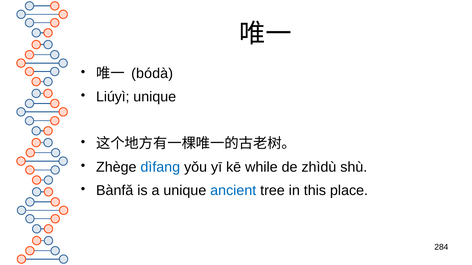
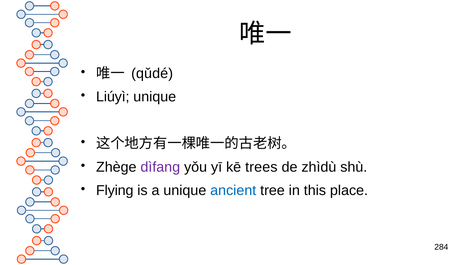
bódà: bódà -> qǔdé (152, 74)
dìfang colour: blue -> purple (160, 167)
while: while -> trees (261, 167)
Bànfǎ: Bànfǎ -> Flying (115, 191)
